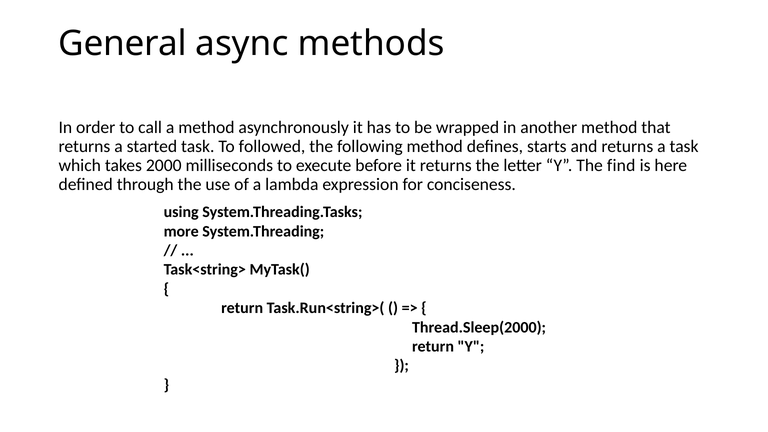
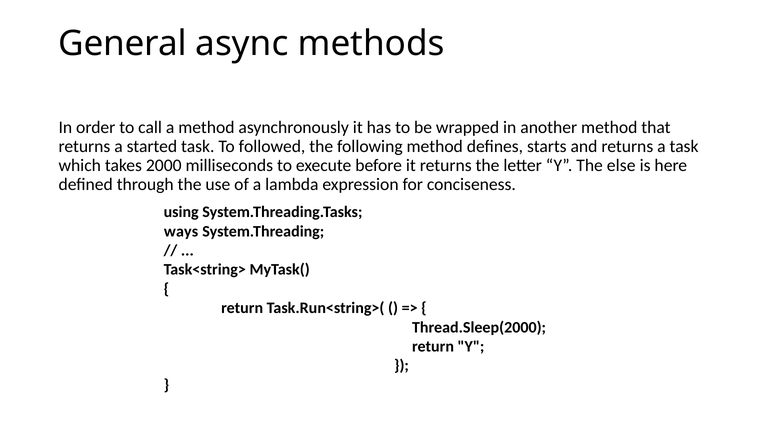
find: find -> else (621, 165)
more: more -> ways (181, 231)
